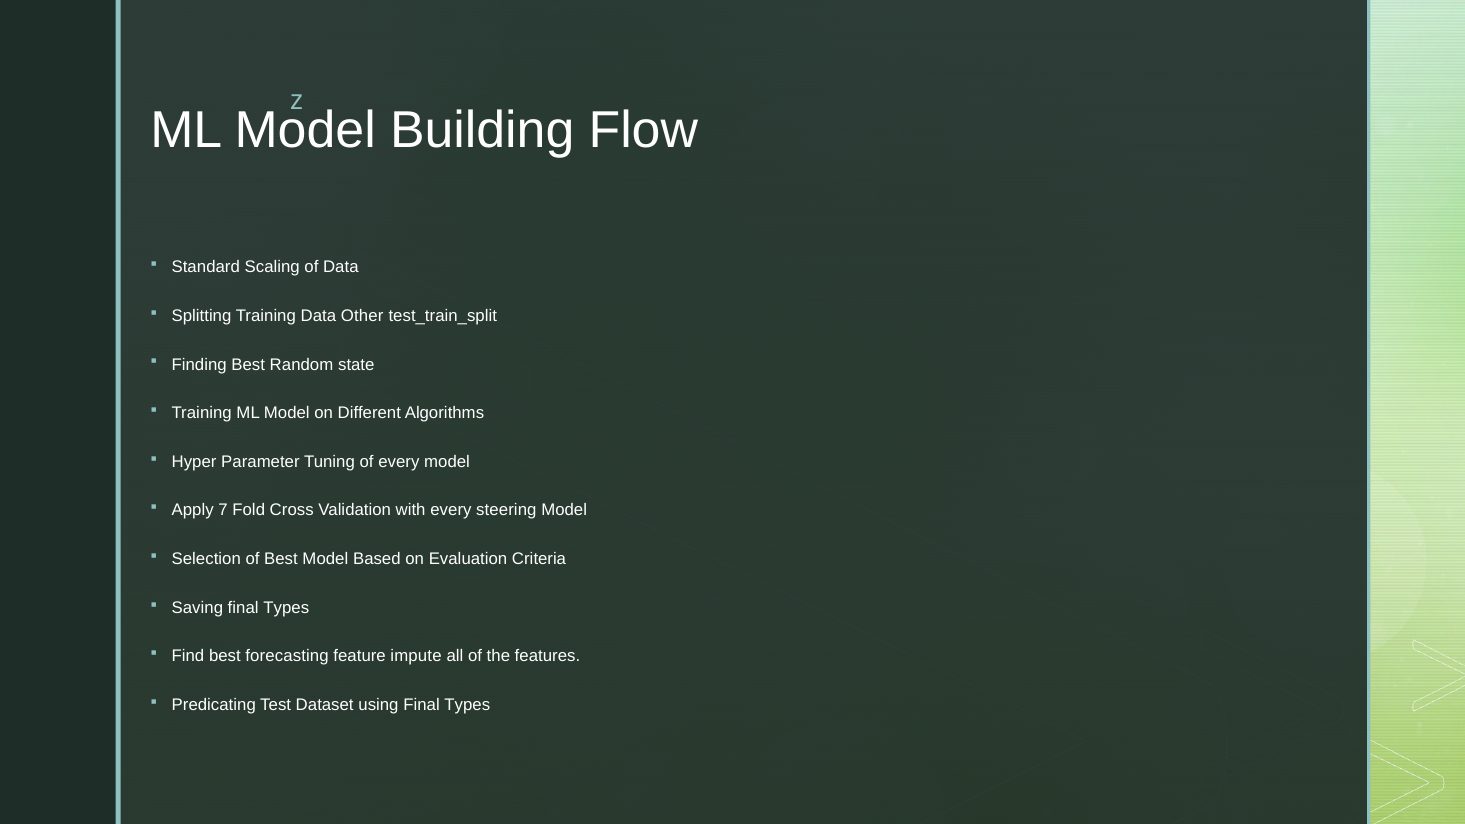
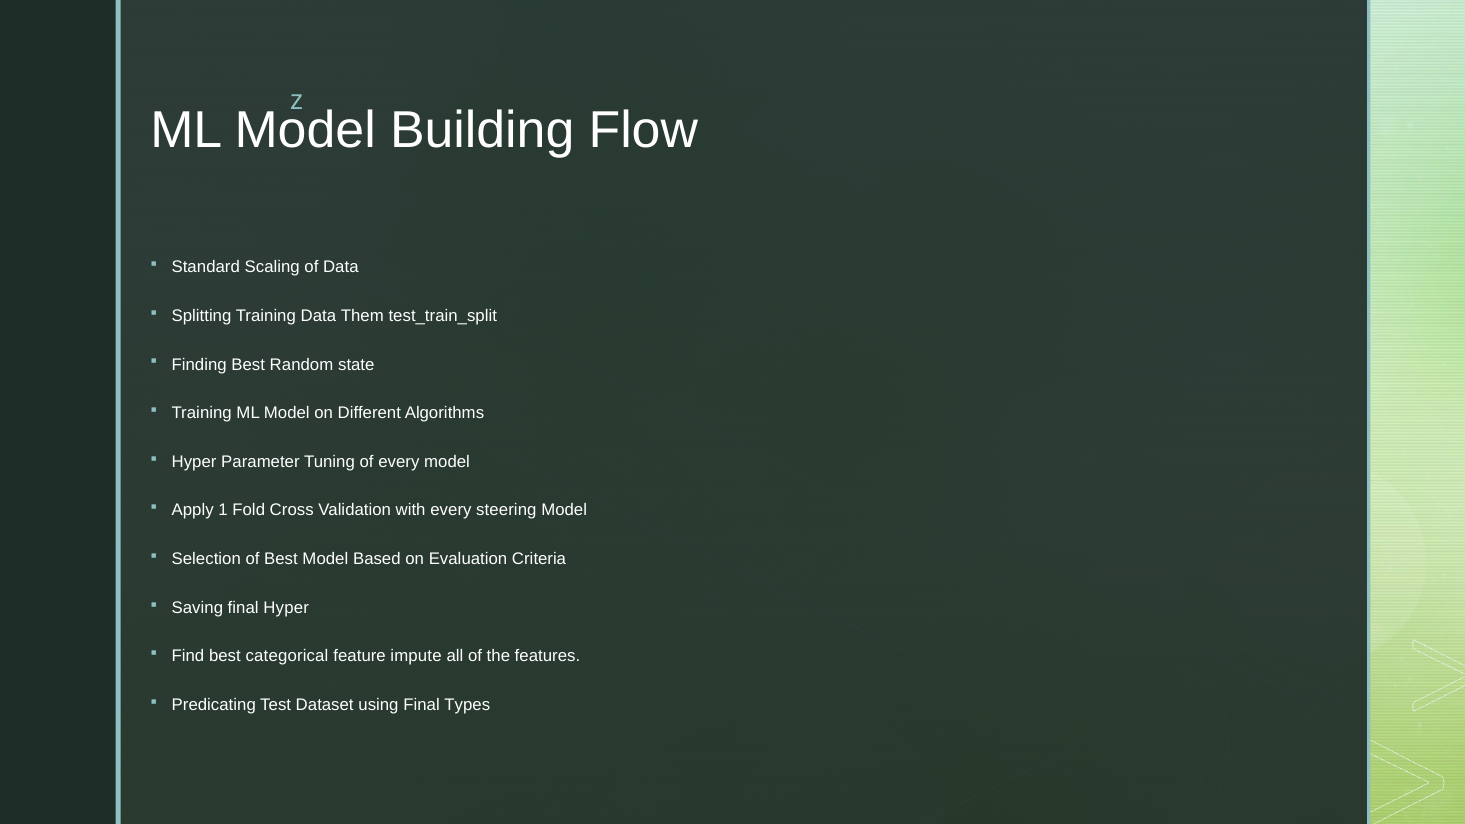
Other: Other -> Them (362, 316)
7: 7 -> 1 (223, 510)
Saving final Types: Types -> Hyper (286, 608)
forecasting: forecasting -> categorical (287, 656)
